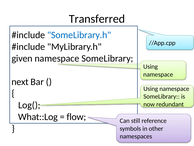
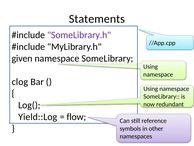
Transferred: Transferred -> Statements (97, 19)
SomeLibrary.h colour: blue -> purple (79, 35)
next: next -> clog (20, 82)
What::Log: What::Log -> Yield::Log (38, 116)
